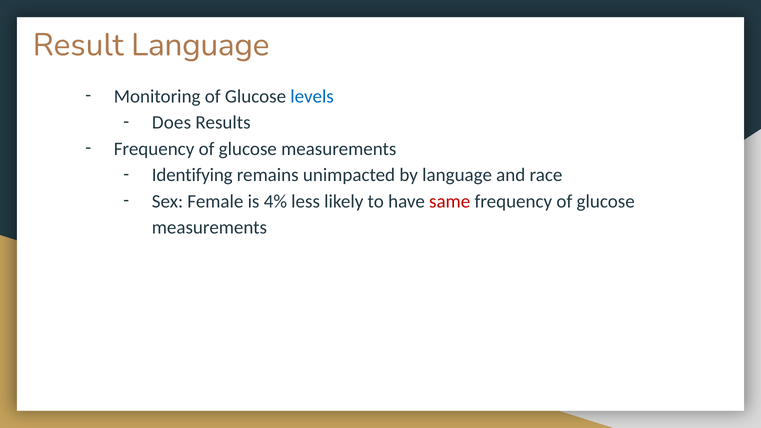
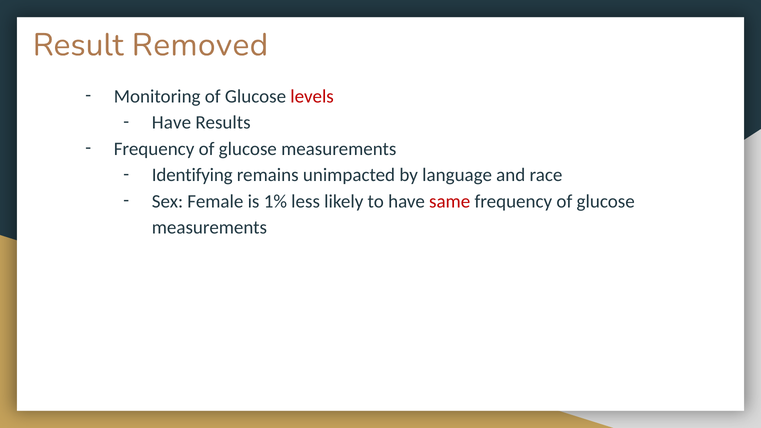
Result Language: Language -> Removed (200, 45)
levels colour: blue -> red (312, 96)
Does: Does -> Have (172, 123)
4%: 4% -> 1% (275, 201)
